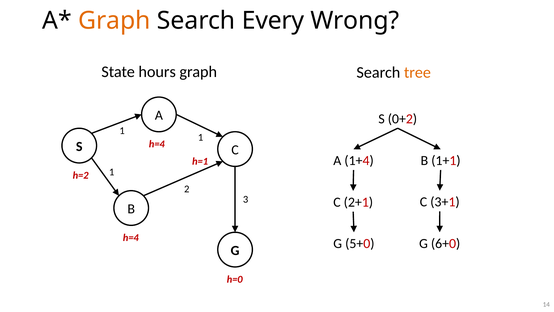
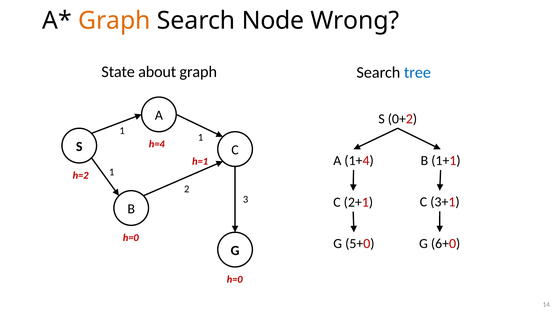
Every: Every -> Node (273, 21)
hours: hours -> about (157, 72)
tree colour: orange -> blue (417, 72)
h=4: h=4 -> h=0 (131, 238)
